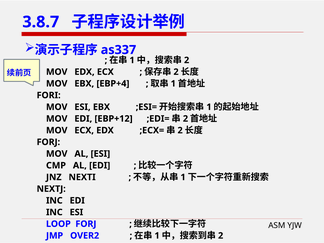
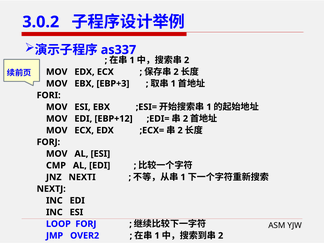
3.8.7: 3.8.7 -> 3.0.2 (41, 22)
EBP+4: EBP+4 -> EBP+3 (113, 84)
